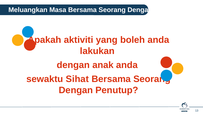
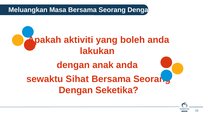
Penutup: Penutup -> Seketika (117, 90)
